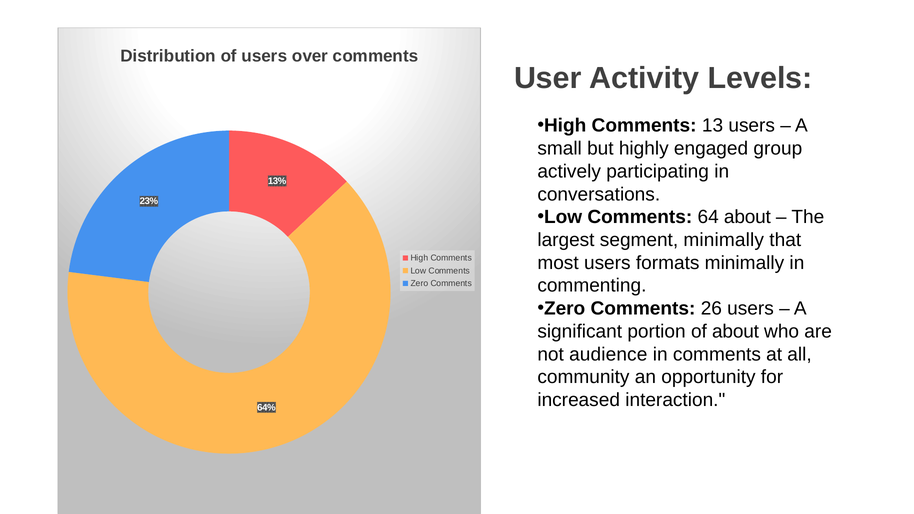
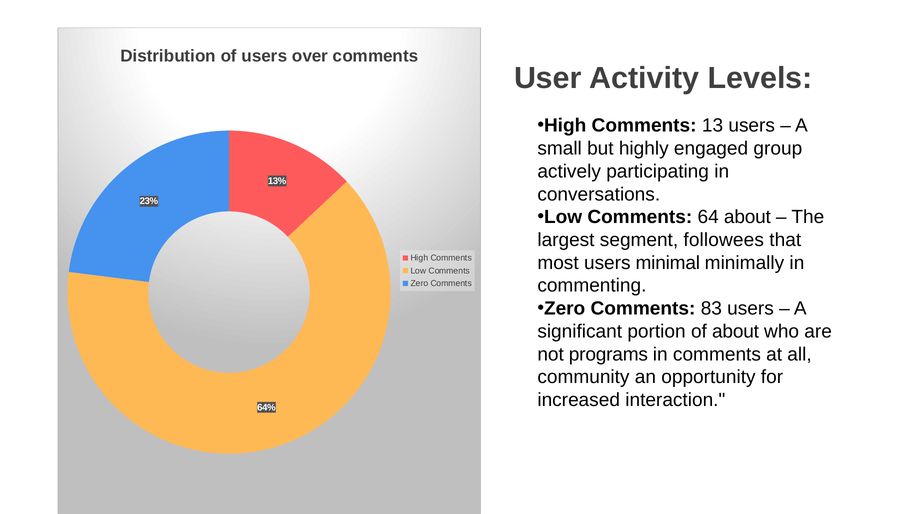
segment minimally: minimally -> followees (724, 240)
formats: formats -> minimal (668, 263)
26: 26 -> 83 (711, 309)
audience: audience -> programs (608, 354)
